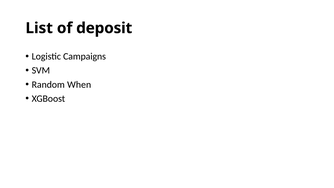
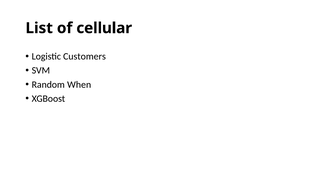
deposit: deposit -> cellular (104, 28)
Campaigns: Campaigns -> Customers (84, 56)
